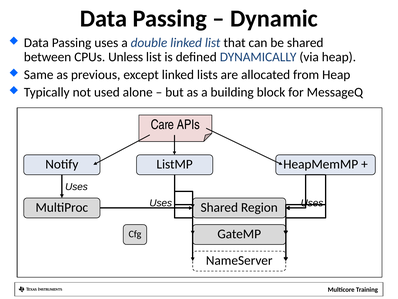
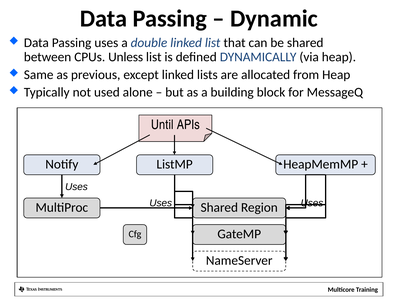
Care: Care -> Until (162, 125)
